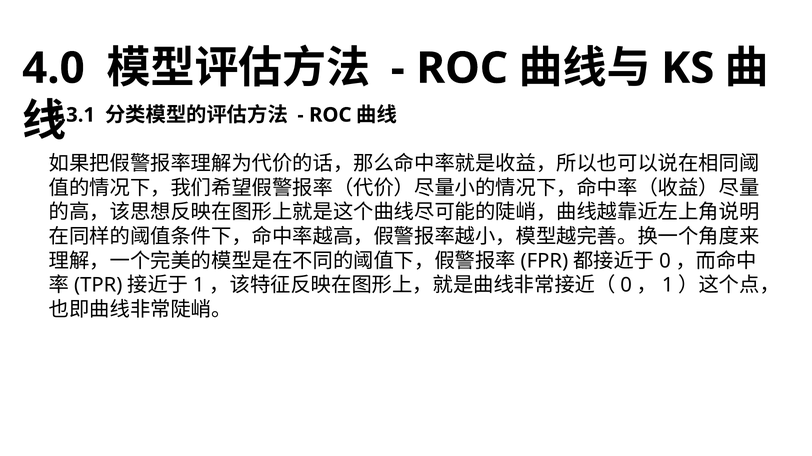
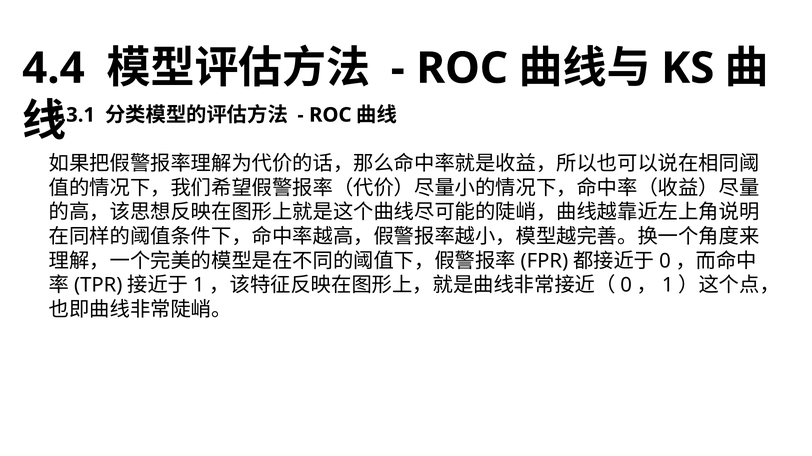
4.0: 4.0 -> 4.4 (53, 68)
